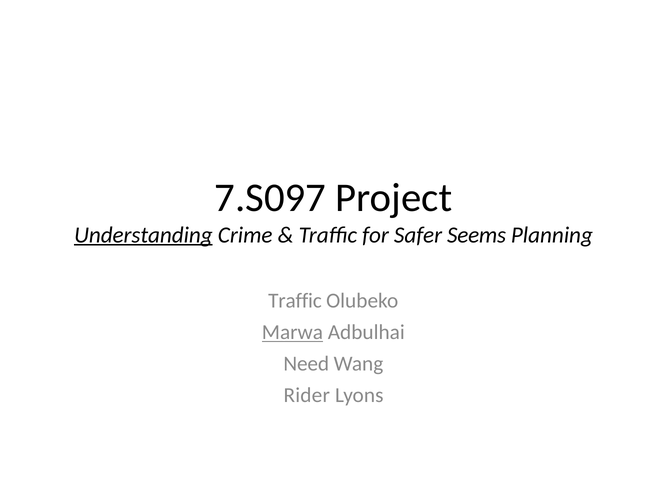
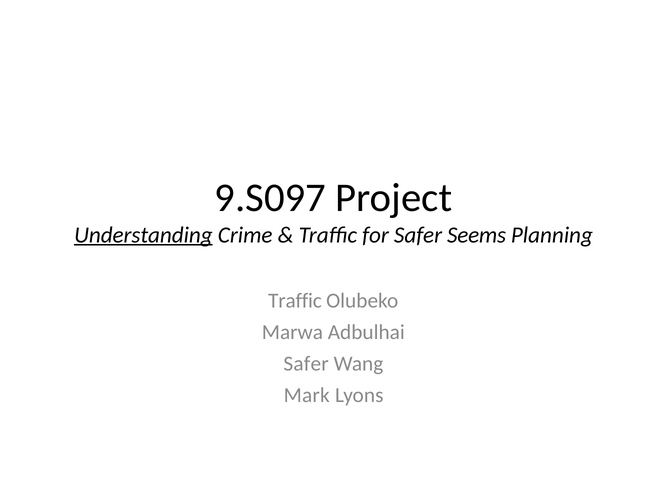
7.S097: 7.S097 -> 9.S097 (270, 198)
Marwa underline: present -> none (292, 333)
Need: Need -> Safer (306, 364)
Rider: Rider -> Mark (307, 396)
